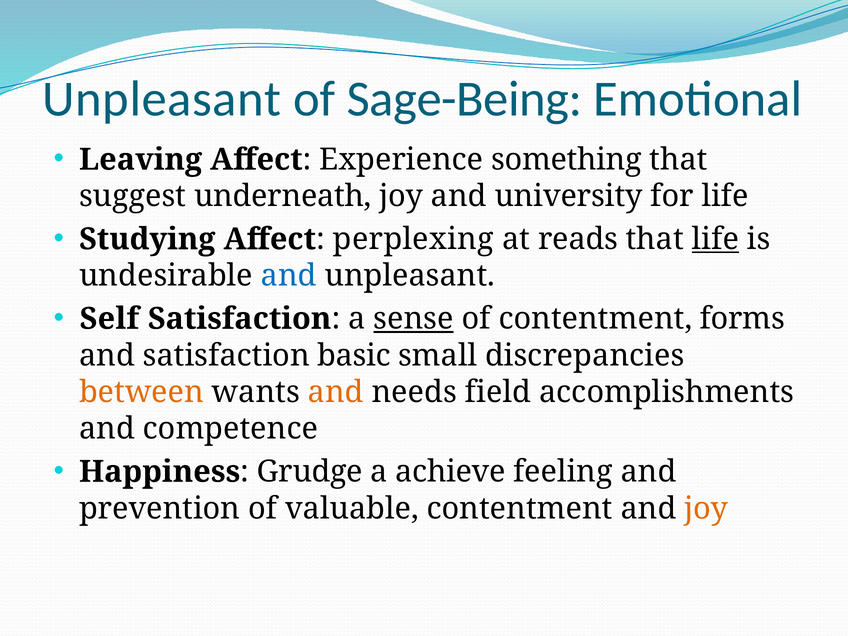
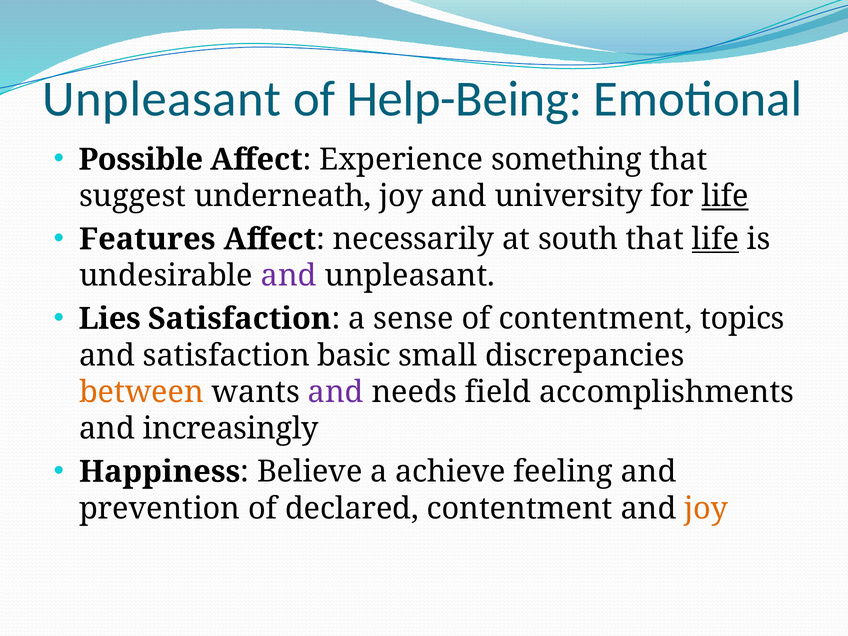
Sage-Being: Sage-Being -> Help-Being (464, 99)
Leaving: Leaving -> Possible (141, 160)
life underline: none -> present (725, 196)
Studying: Studying -> Features (147, 239)
perplexing: perplexing -> necessarily (414, 239)
reads: reads -> south (578, 239)
and colour: blue -> purple (289, 276)
Self: Self -> Lies (110, 319)
sense underline: present -> none (414, 319)
forms: forms -> topics (742, 319)
and colour: orange -> purple (336, 392)
competence: competence -> increasingly (231, 429)
Grudge: Grudge -> Believe (310, 472)
valuable: valuable -> declared (352, 508)
